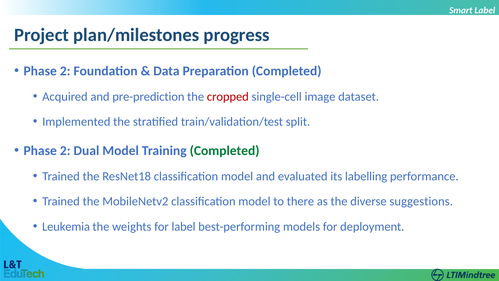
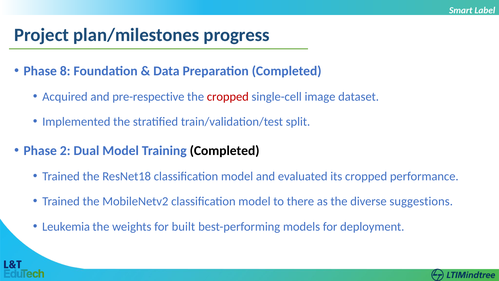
2: 2 -> 8 (65, 71)
pre-prediction: pre-prediction -> pre-respective (148, 97)
Completed colour: green -> black (225, 151)
its labelling: labelling -> cropped (366, 176)
for label: label -> built (183, 226)
